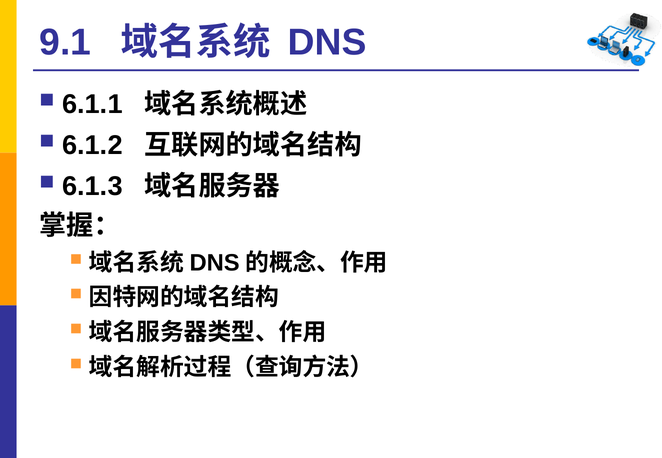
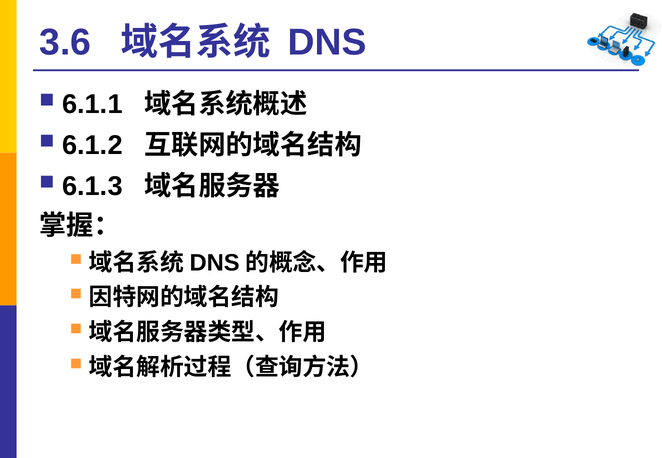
9.1: 9.1 -> 3.6 (65, 43)
